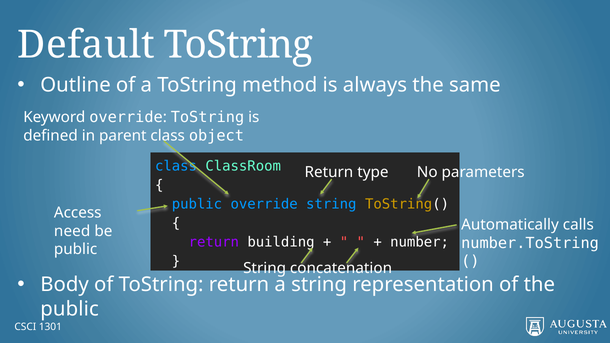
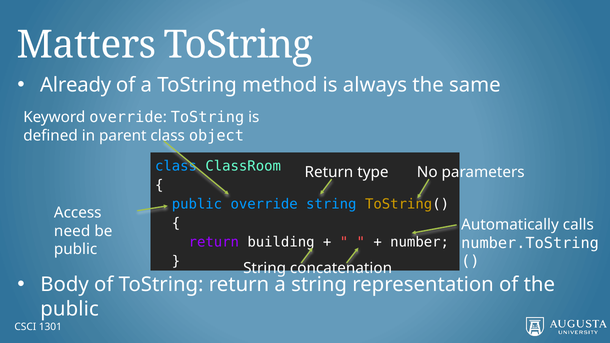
Default: Default -> Matters (87, 45)
Outline: Outline -> Already (76, 85)
